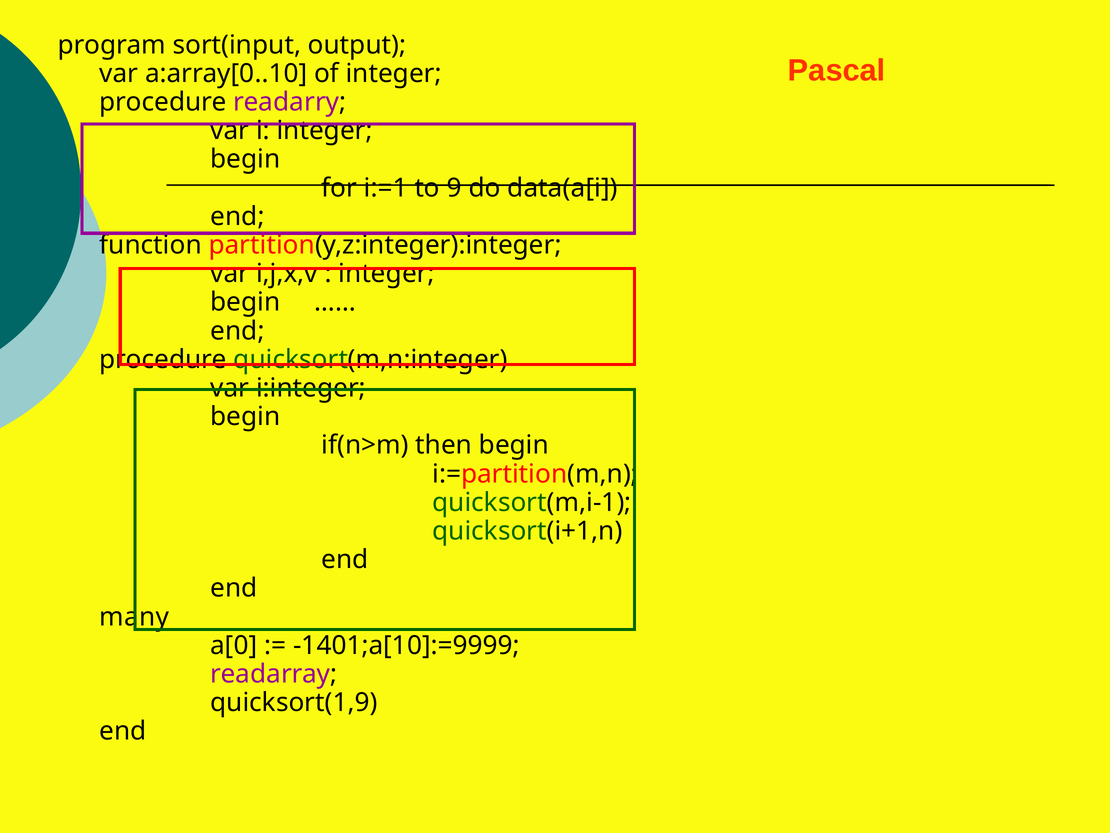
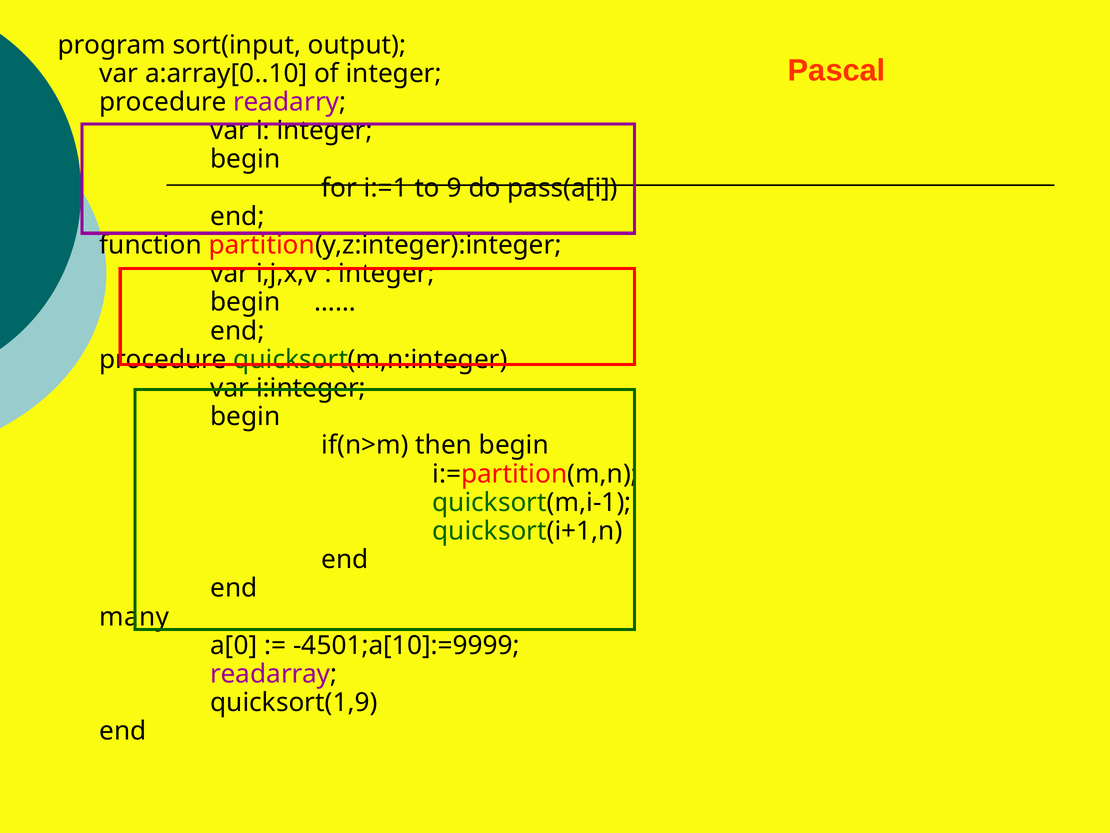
data(a[i: data(a[i -> pass(a[i (563, 188)
-1401;a[10]:=9999: -1401;a[10]:=9999 -> -4501;a[10]:=9999 (406, 645)
